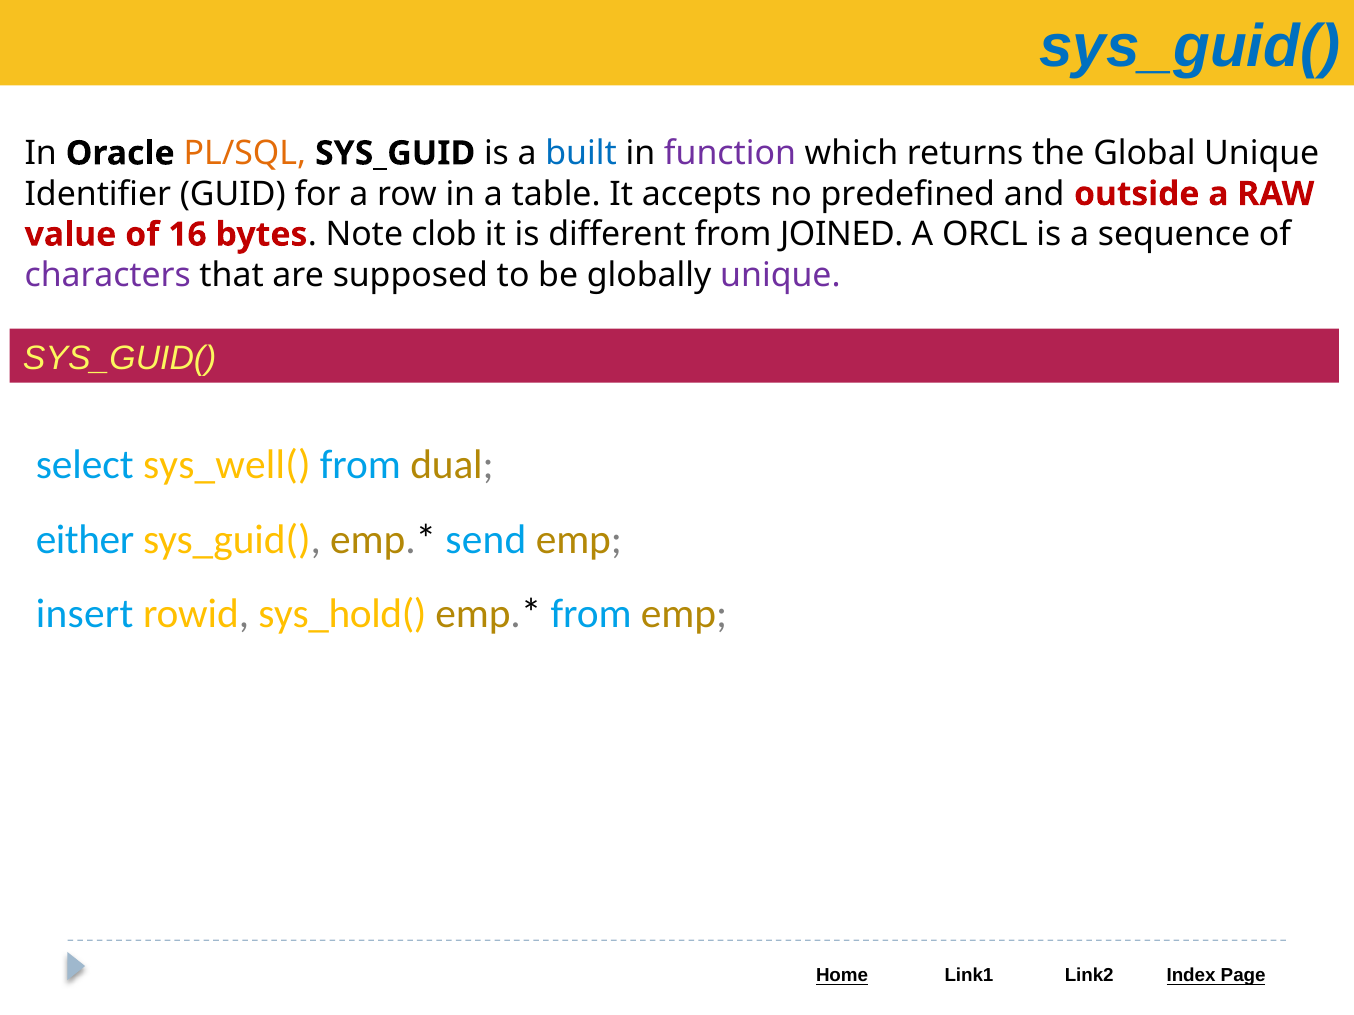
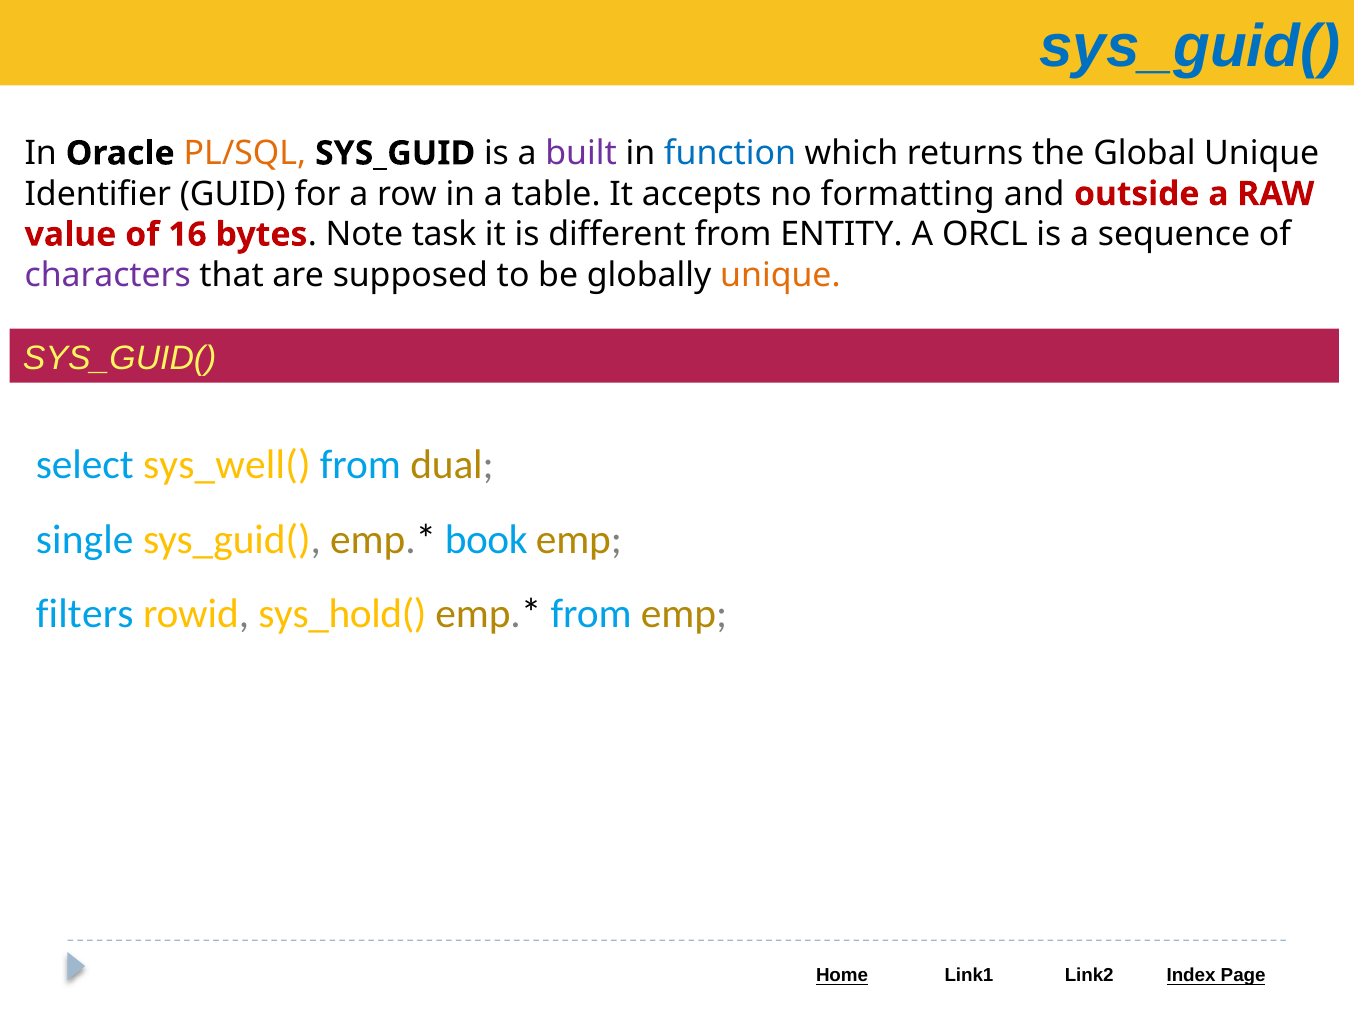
built colour: blue -> purple (581, 153)
function colour: purple -> blue (730, 153)
predefined: predefined -> formatting (908, 194)
clob: clob -> task (444, 235)
JOINED: JOINED -> ENTITY (842, 235)
unique colour: purple -> orange (780, 275)
either: either -> single (85, 540)
send: send -> book (486, 540)
insert: insert -> filters (85, 614)
